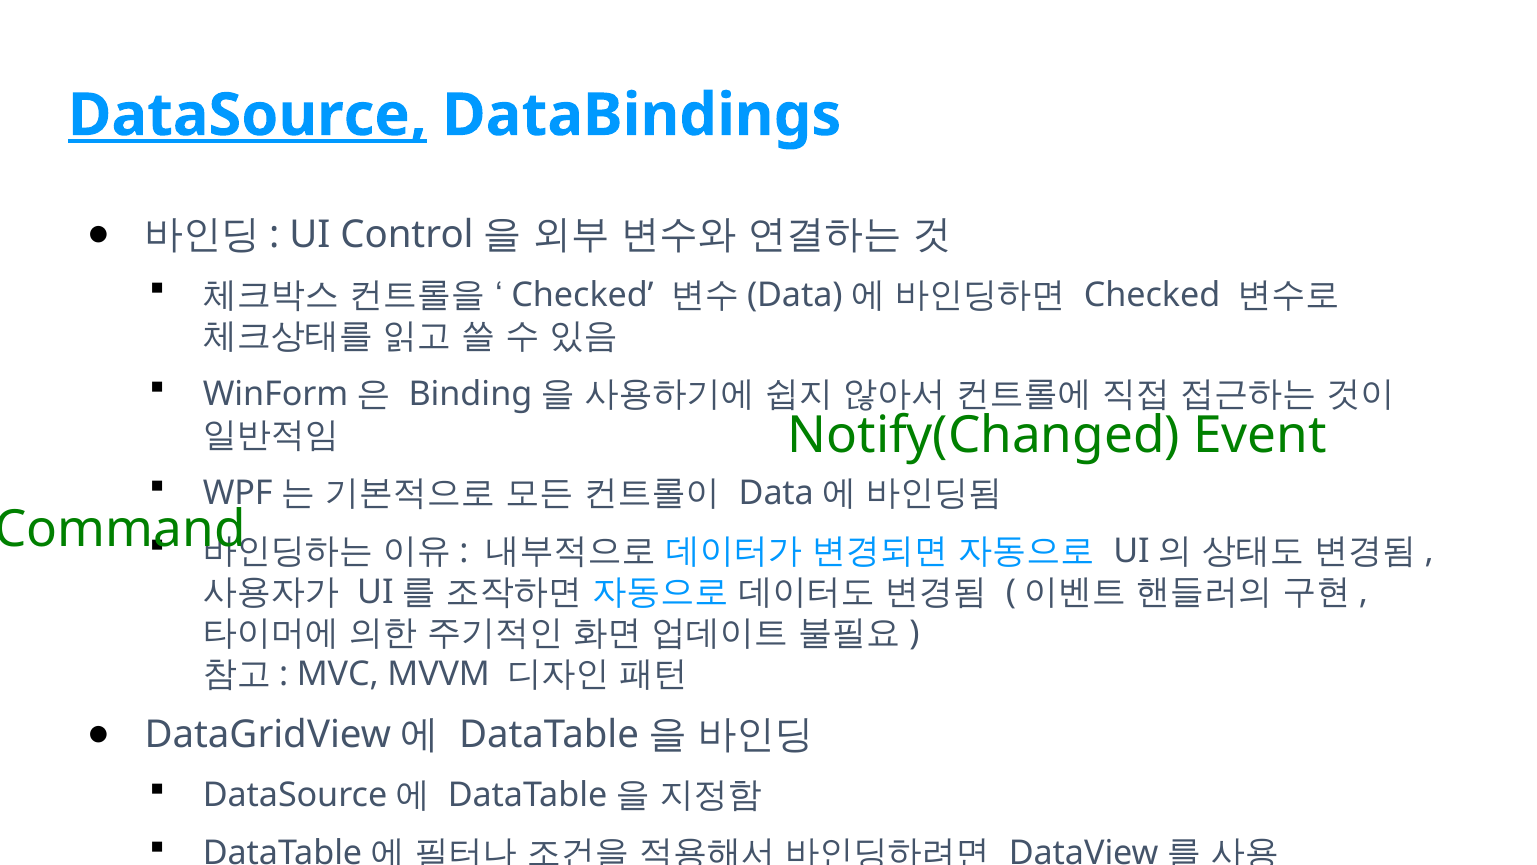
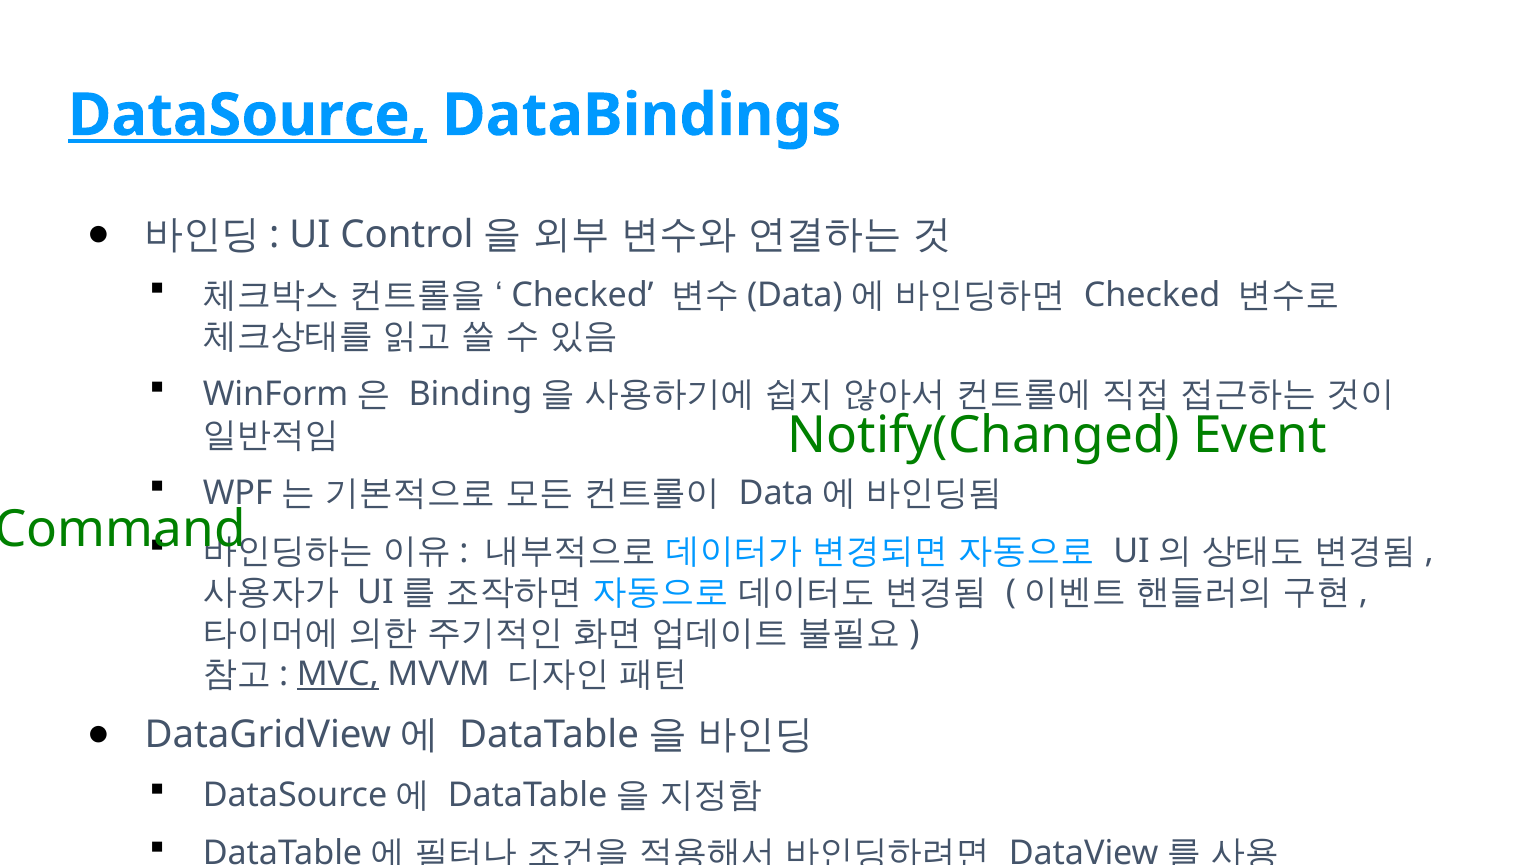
MVC underline: none -> present (338, 674)
